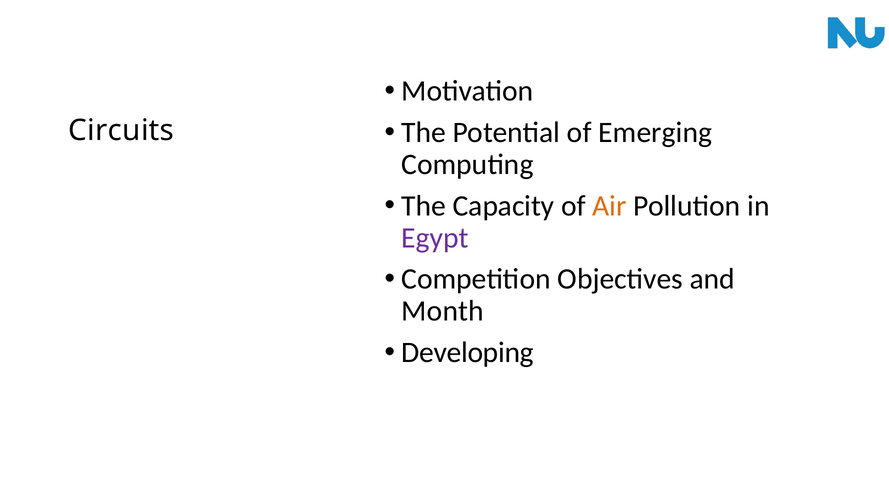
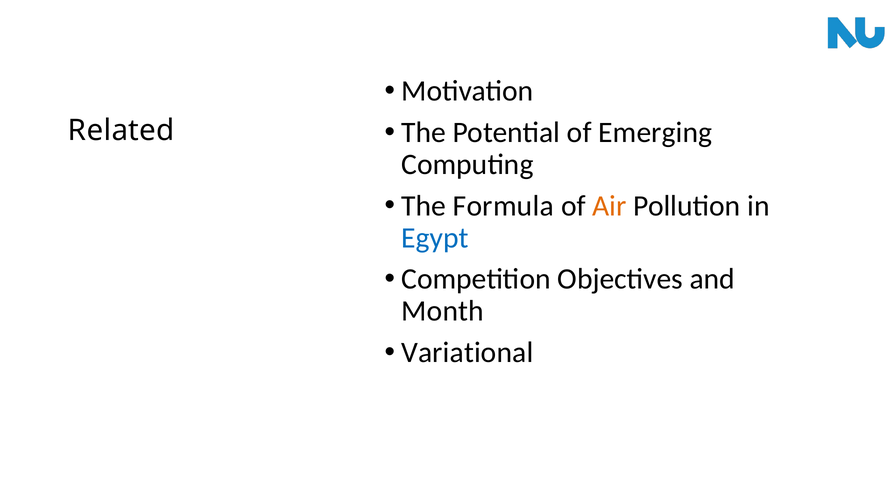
Circuits: Circuits -> Related (121, 130)
Capacity: Capacity -> Formula (503, 206)
Egypt colour: purple -> blue (435, 238)
Developing: Developing -> Variational (467, 352)
